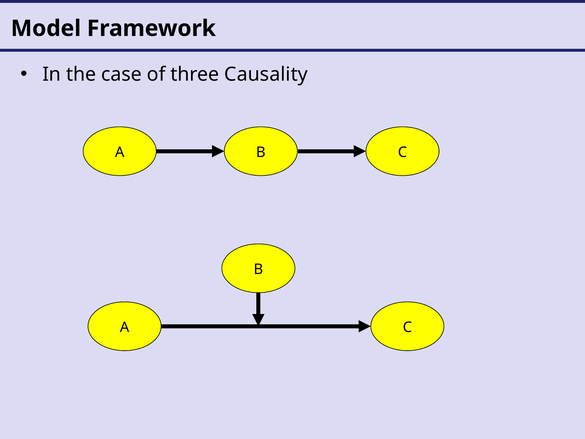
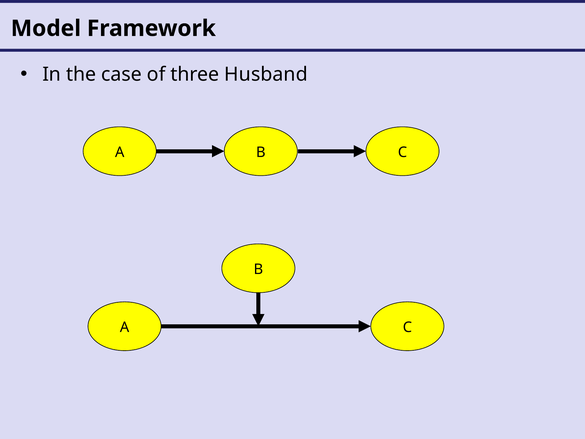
Causality: Causality -> Husband (266, 74)
